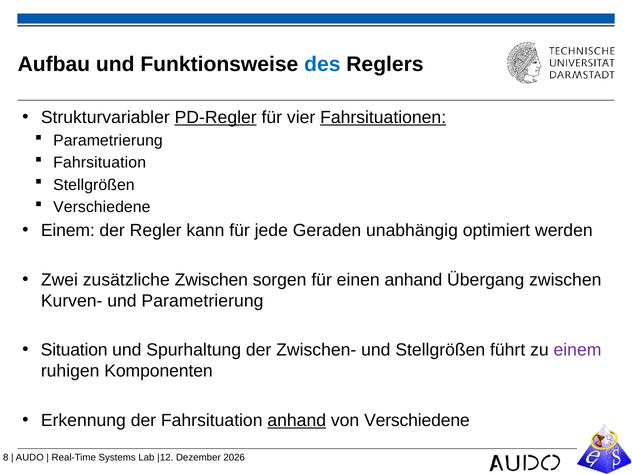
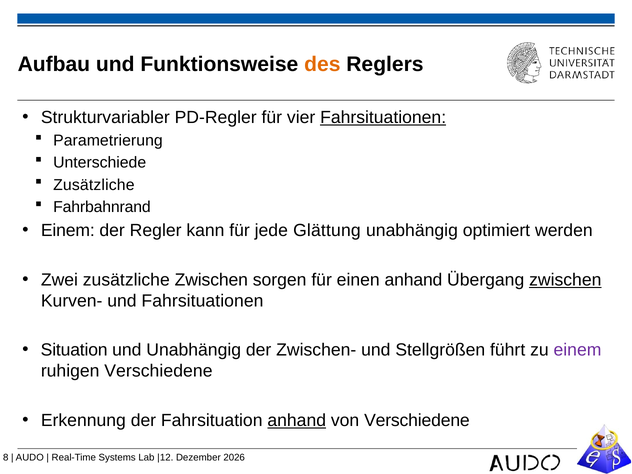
des colour: blue -> orange (322, 64)
PD-Regler underline: present -> none (216, 118)
Fahrsituation: Fahrsituation -> Unterschiede (100, 163)
Stellgrößen: Stellgrößen -> Zusätzliche (94, 185)
Verschiedene: Verschiedene -> Fahrbahnrand (102, 207)
Geraden: Geraden -> Glättung (327, 231)
zwischen underline: none -> present (565, 280)
und Parametrierung: Parametrierung -> Fahrsituationen (203, 301)
und Spurhaltung: Spurhaltung -> Unabhängig (194, 350)
ruhigen Komponenten: Komponenten -> Verschiedene (158, 371)
